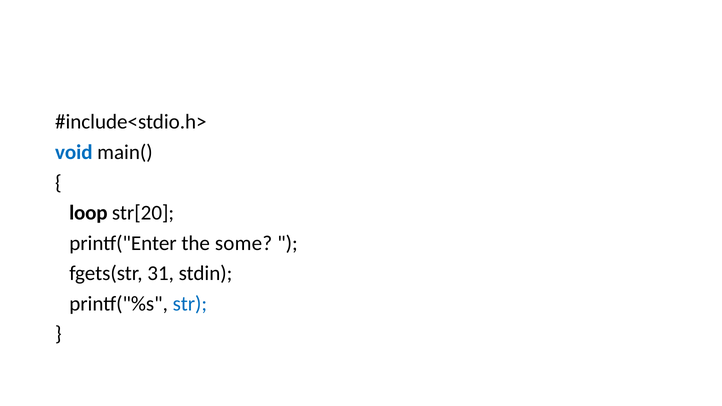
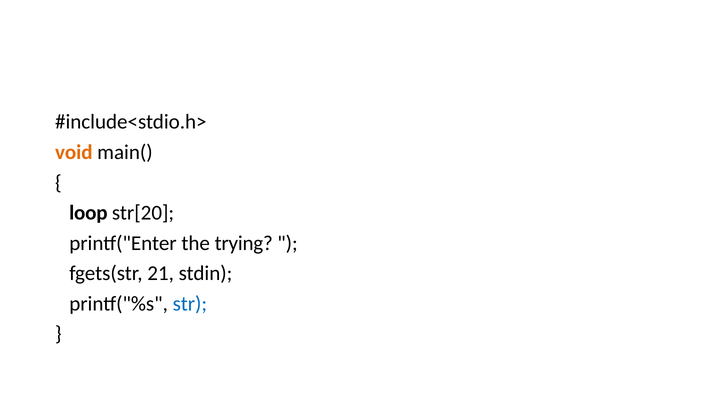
void colour: blue -> orange (74, 152)
some: some -> trying (244, 243)
31: 31 -> 21 (161, 273)
